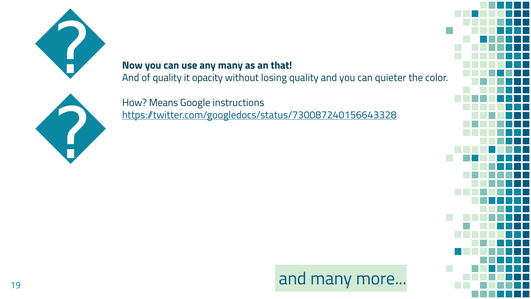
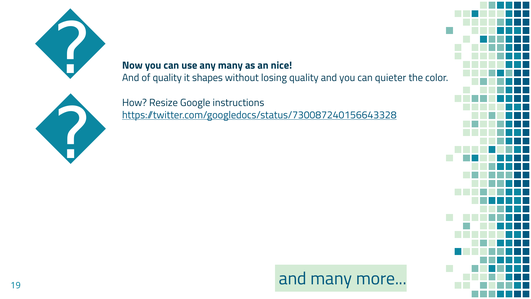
that: that -> nice (281, 65)
opacity: opacity -> shapes (207, 78)
Means: Means -> Resize (163, 102)
